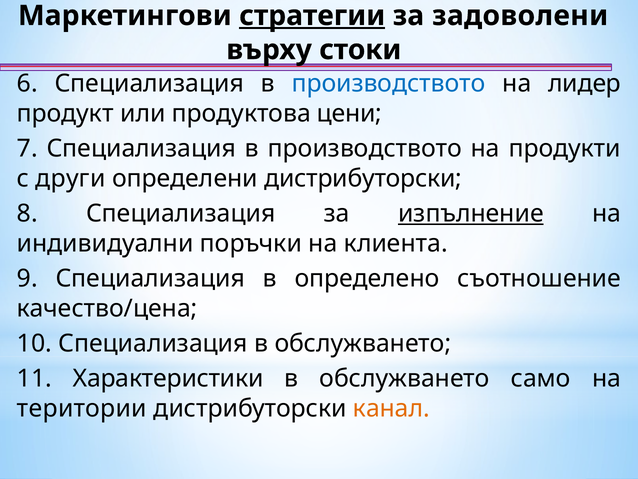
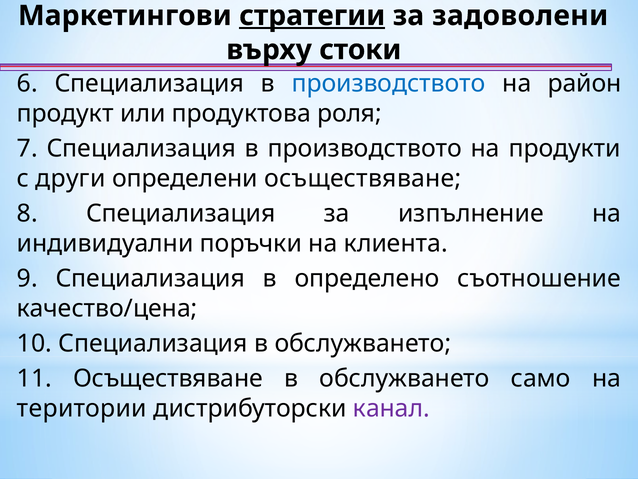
лидер: лидер -> район (585, 84)
цени: цени -> роля (349, 113)
определени дистрибуторски: дистрибуторски -> осъществяване (363, 178)
изпълнение underline: present -> none (471, 213)
11 Характеристики: Характеристики -> Осъществяване (168, 378)
канал colour: orange -> purple (391, 408)
